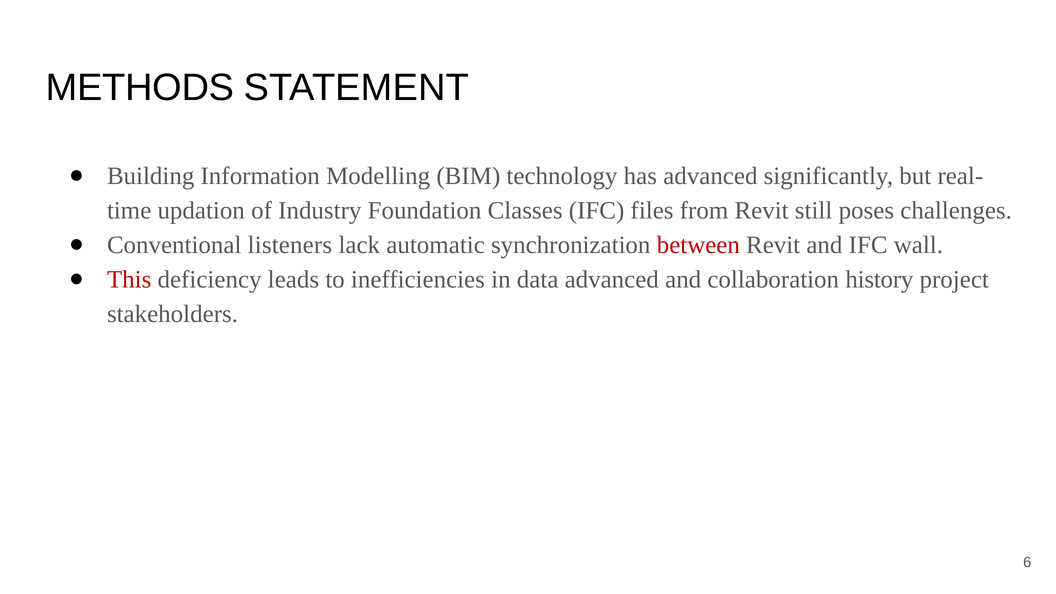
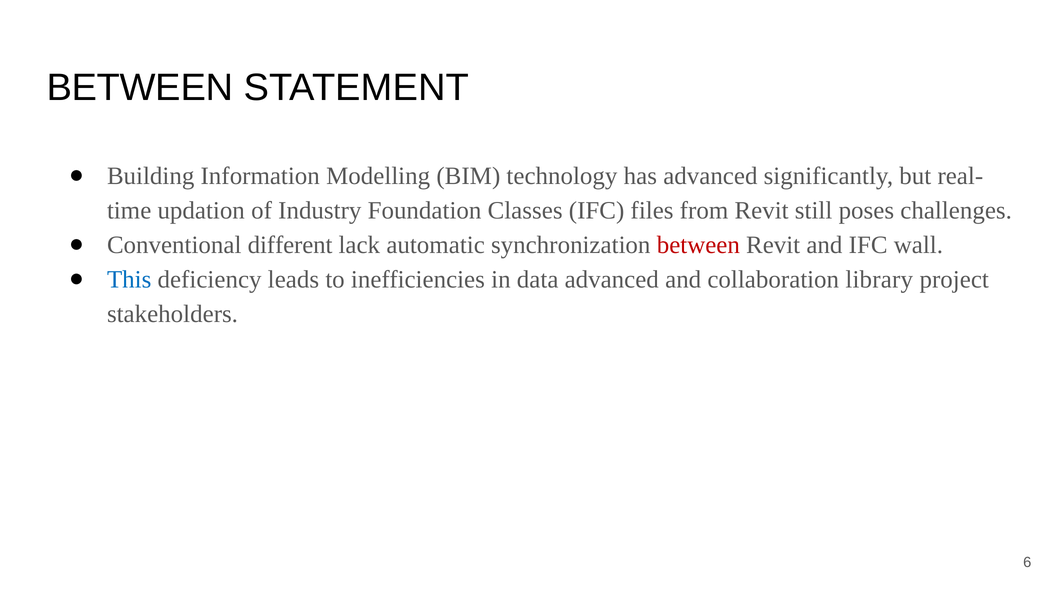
METHODS: METHODS -> BETWEEN (140, 87)
listeners: listeners -> different (290, 245)
This colour: red -> blue (129, 279)
history: history -> library (879, 279)
